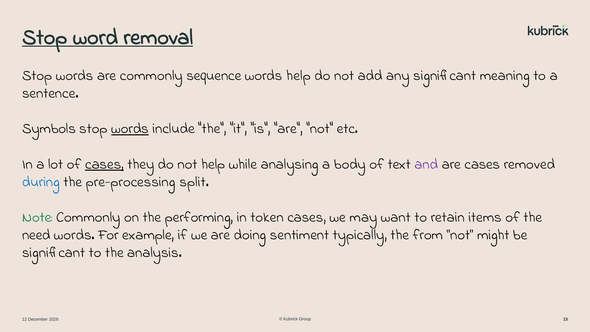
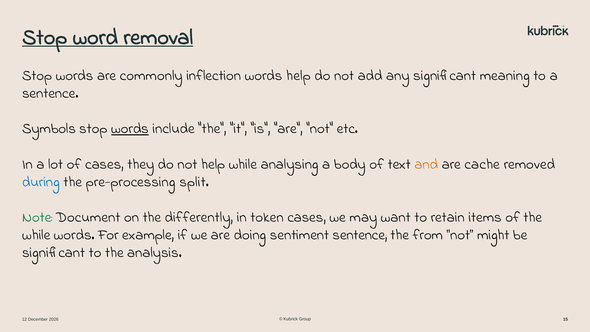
sequence: sequence -> inflection (214, 75)
cases underline: present -> none (104, 164)
and colour: purple -> orange (426, 164)
are cases: cases -> cache (482, 164)
Note Commonly: Commonly -> Document (88, 217)
performing: performing -> differently (199, 217)
need: need -> while (36, 235)
sentiment typically: typically -> sentence (360, 235)
